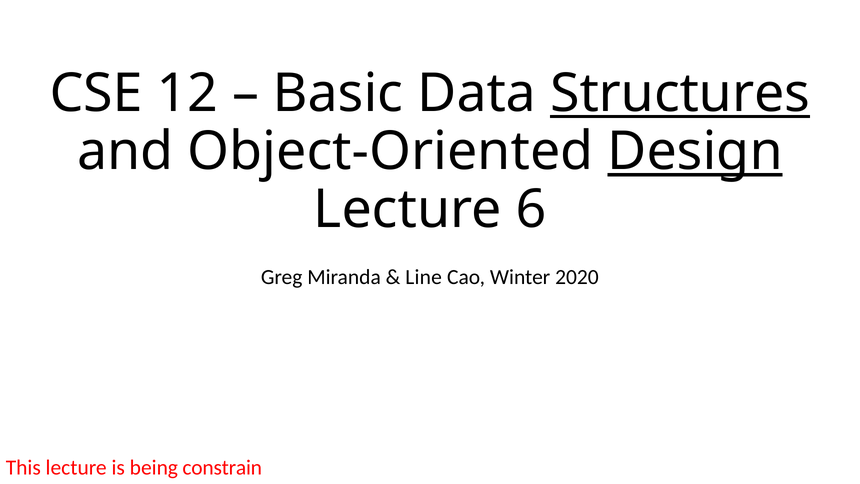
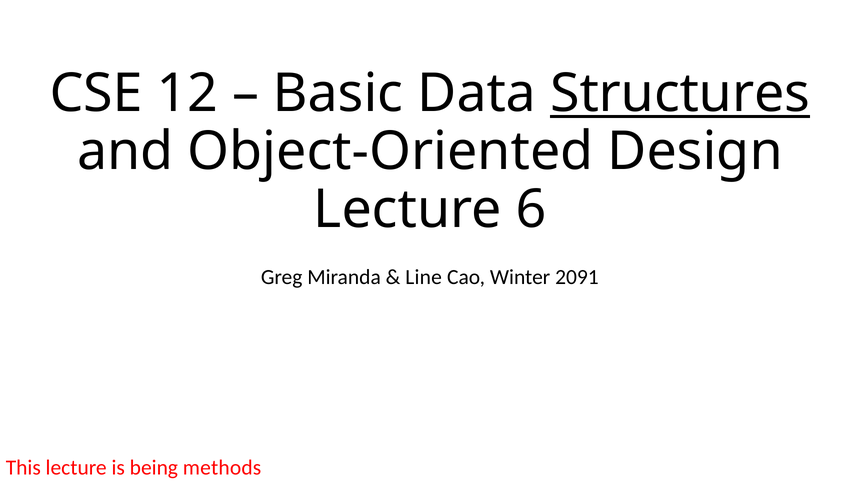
Design underline: present -> none (695, 152)
2020: 2020 -> 2091 (577, 277)
constrain: constrain -> methods (222, 468)
